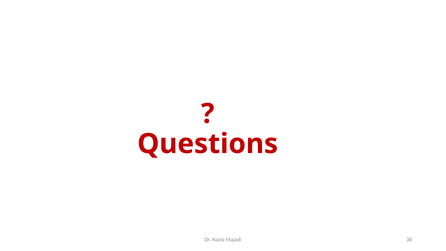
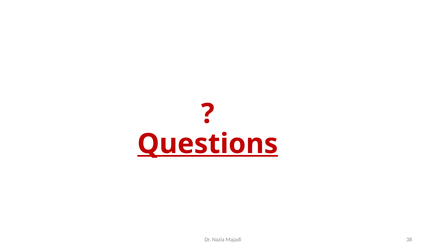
Questions underline: none -> present (208, 144)
